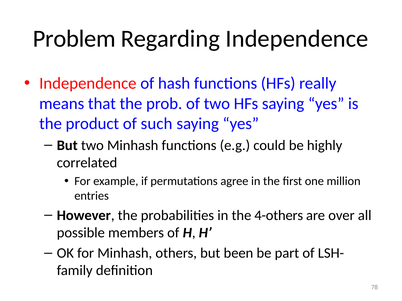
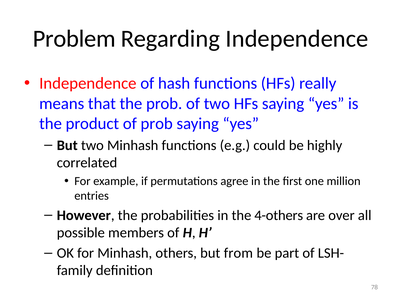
of such: such -> prob (157, 124)
been: been -> from (238, 254)
